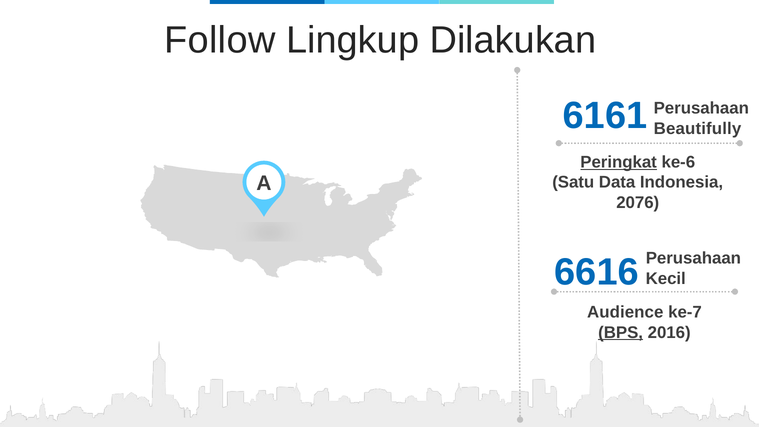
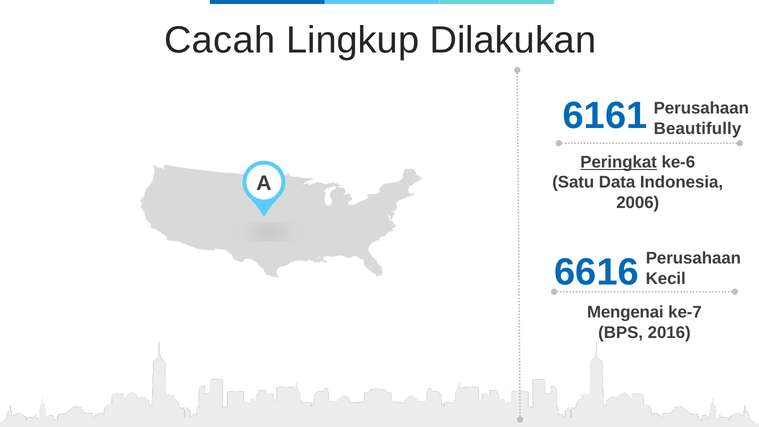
Follow: Follow -> Cacah (220, 40)
2076: 2076 -> 2006 (638, 203)
Audience: Audience -> Mengenai (625, 312)
BPS underline: present -> none (621, 332)
